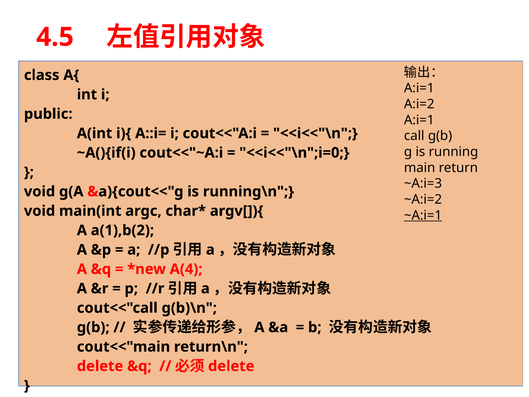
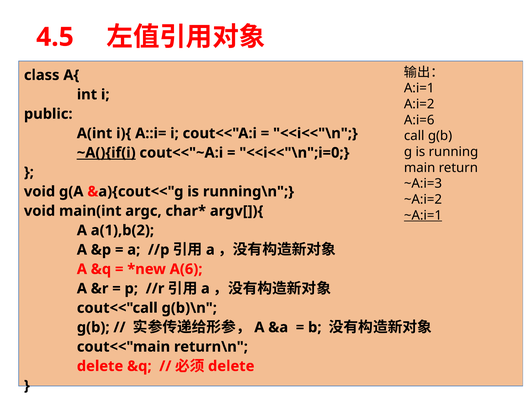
A:i=1: A:i=1 -> A:i=6 (419, 120)
~A(){if(i underline: none -> present (106, 153)
A(4: A(4 -> A(6 (186, 269)
